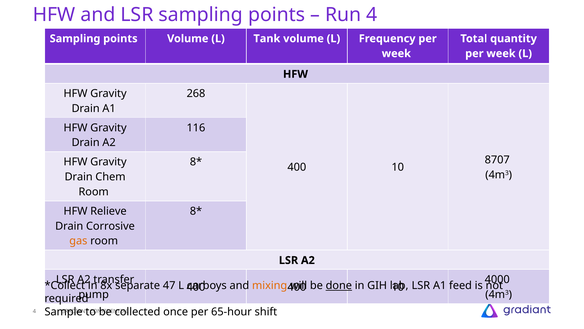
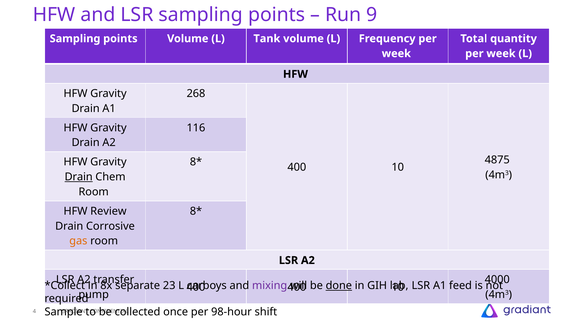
Run 4: 4 -> 9 (372, 15)
8707: 8707 -> 4875 (497, 160)
Drain underline: none -> present (79, 177)
Relieve: Relieve -> Review (108, 211)
47: 47 -> 23 (169, 285)
mixing colour: orange -> purple (270, 285)
65-hour: 65-hour -> 98-hour (231, 311)
